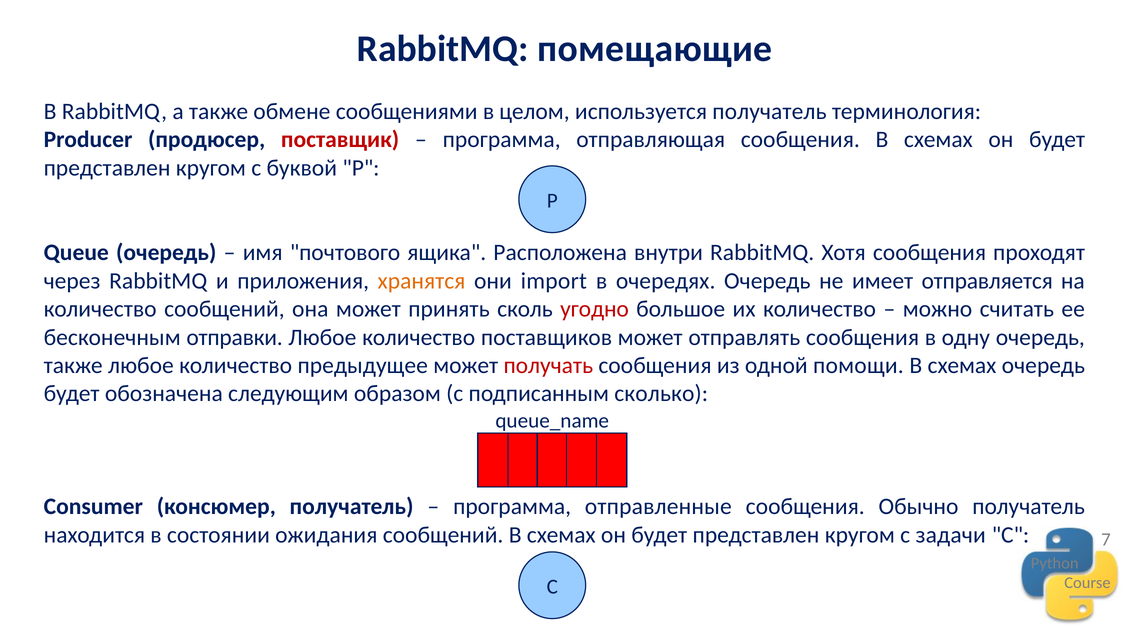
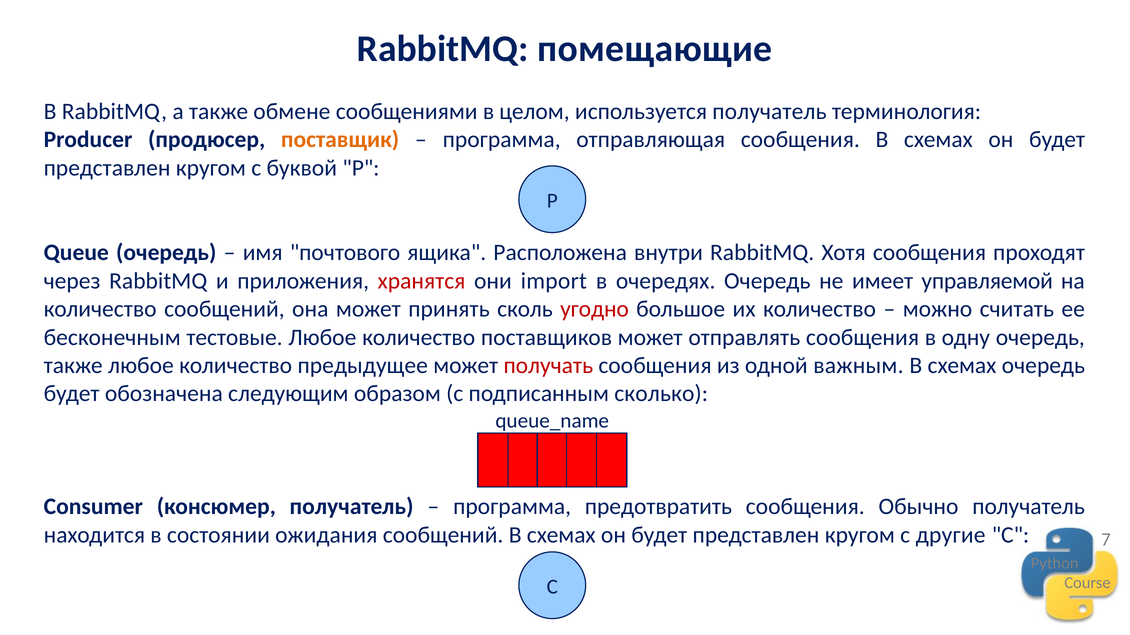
поставщик colour: red -> orange (340, 140)
хранятся colour: orange -> red (421, 281)
отправляется: отправляется -> управляемой (987, 281)
отправки: отправки -> тестовые (235, 338)
помощи: помощи -> важным (858, 366)
отправленные: отправленные -> предотвратить (658, 507)
задачи: задачи -> другие (951, 535)
